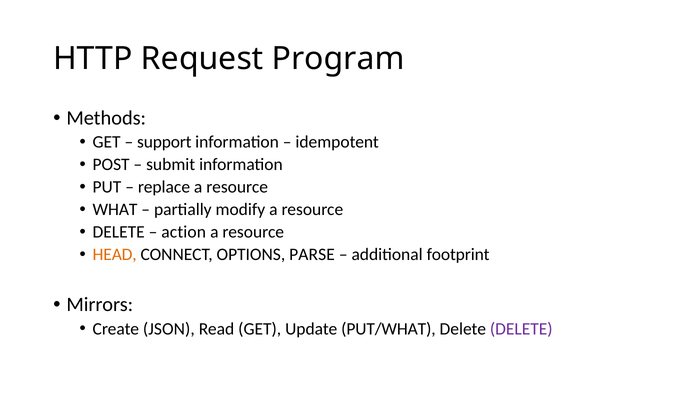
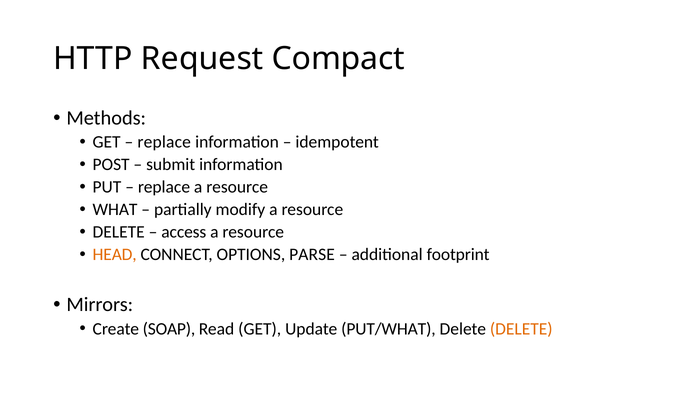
Program: Program -> Compact (338, 59)
support: support -> replace (164, 142)
action: action -> access (184, 232)
JSON: JSON -> SOAP (169, 329)
DELETE colour: purple -> orange (521, 329)
